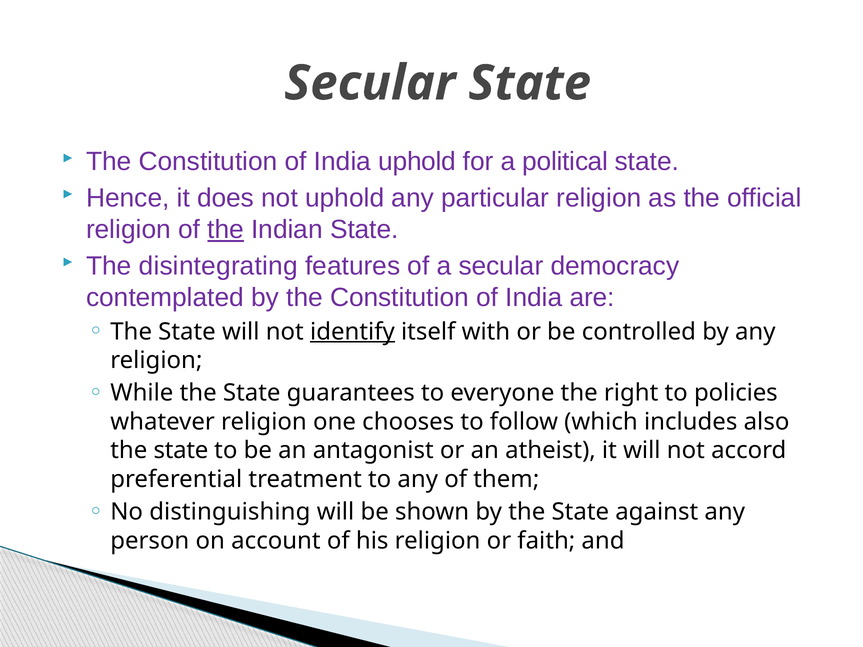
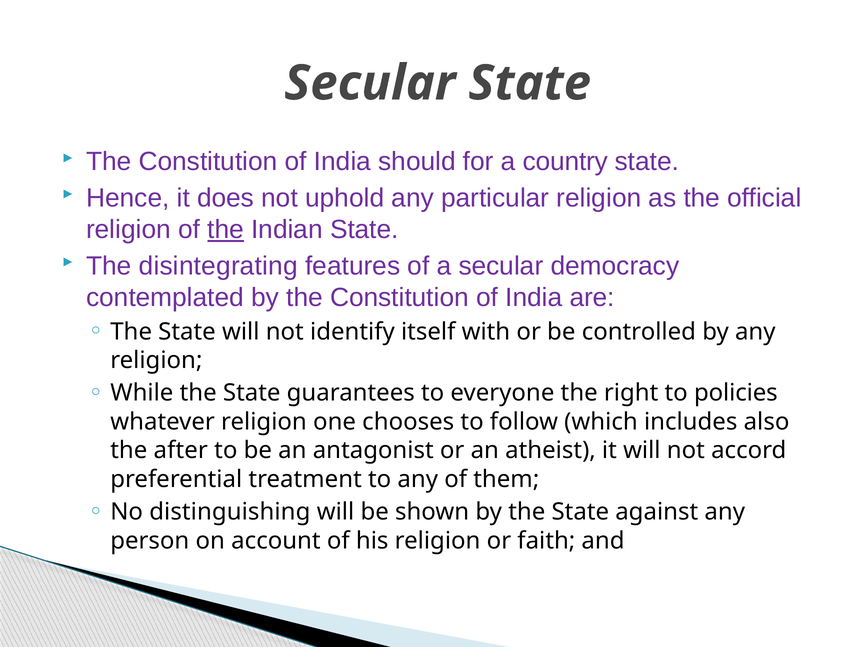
India uphold: uphold -> should (417, 162)
political: political -> country (565, 162)
identify underline: present -> none (352, 332)
state: state -> after (181, 451)
